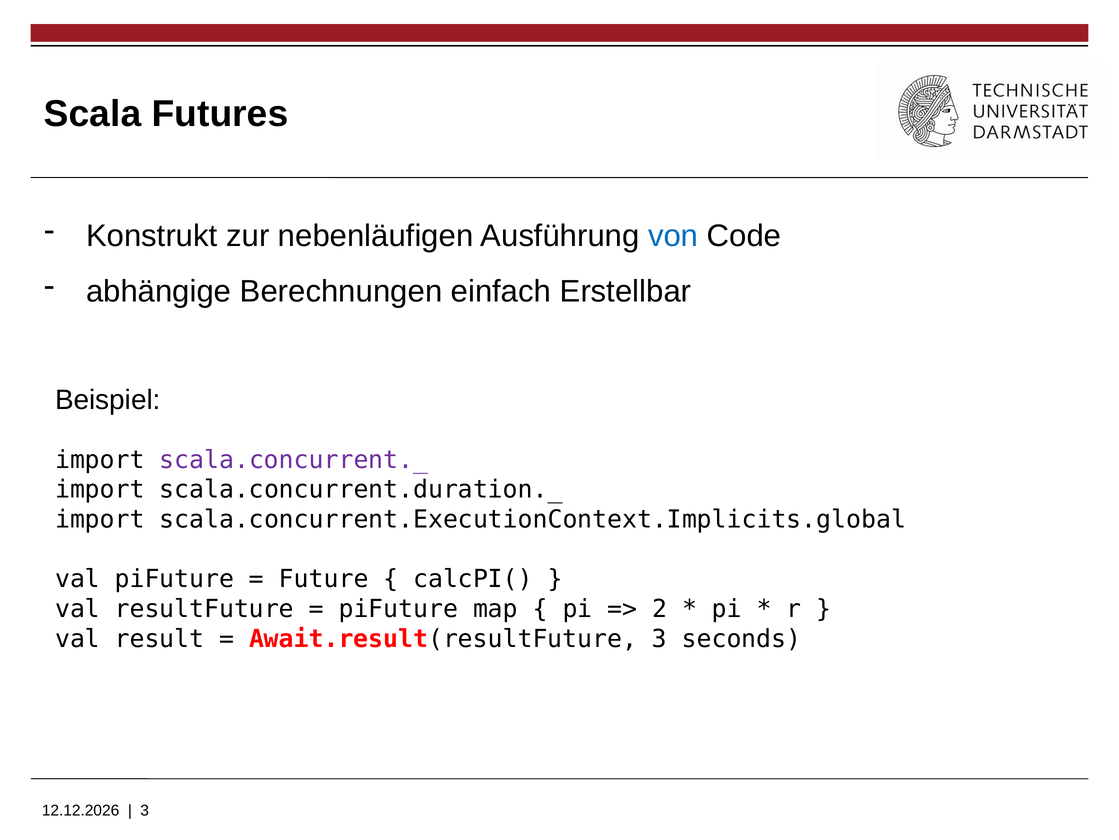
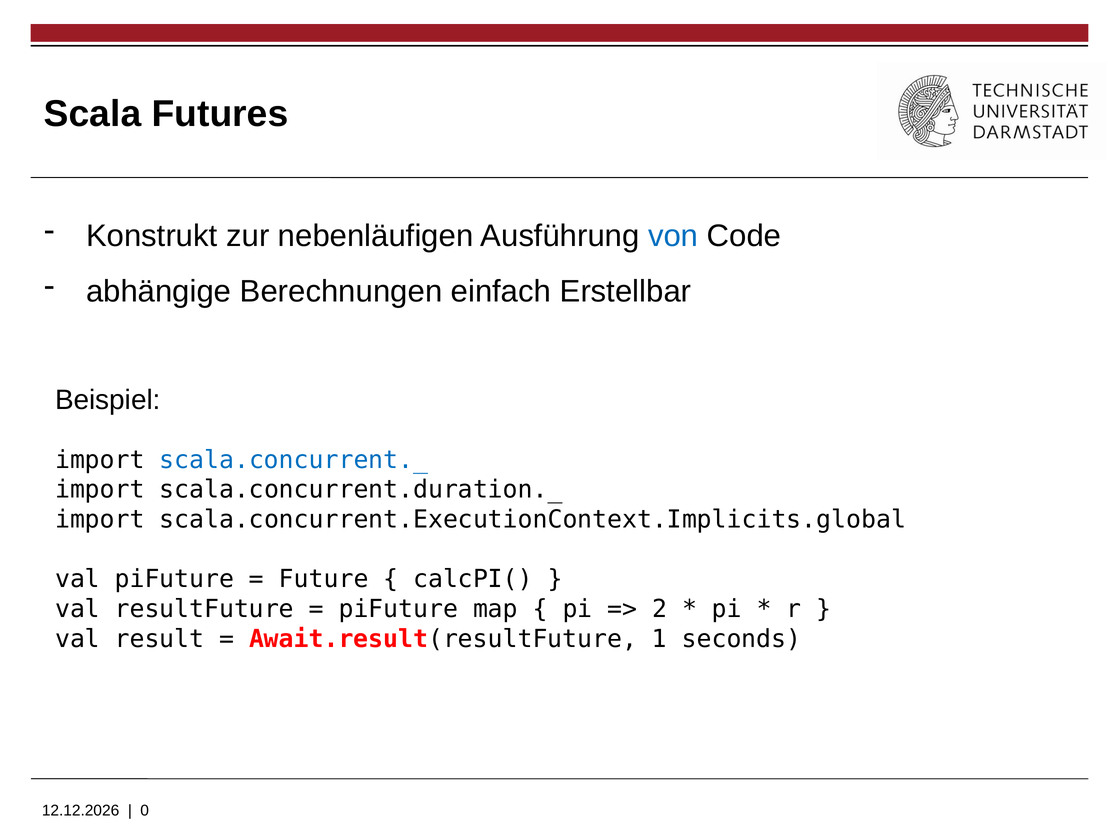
scala.concurrent._ colour: purple -> blue (294, 459)
Await.result(resultFuture 3: 3 -> 1 (659, 638)
3: 3 -> 0 (145, 810)
